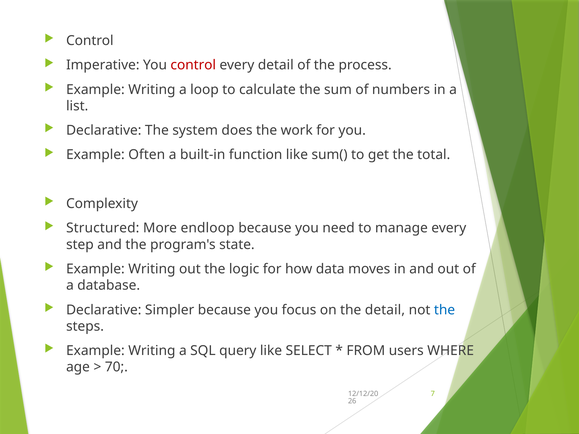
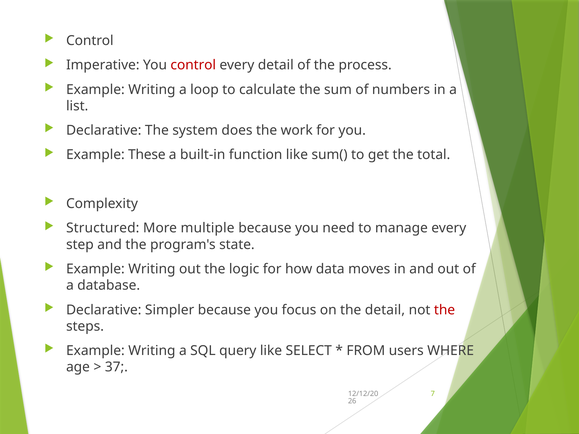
Often: Often -> These (147, 155)
endloop: endloop -> multiple (208, 228)
the colour: blue -> red (445, 310)
70: 70 -> 37 (116, 367)
